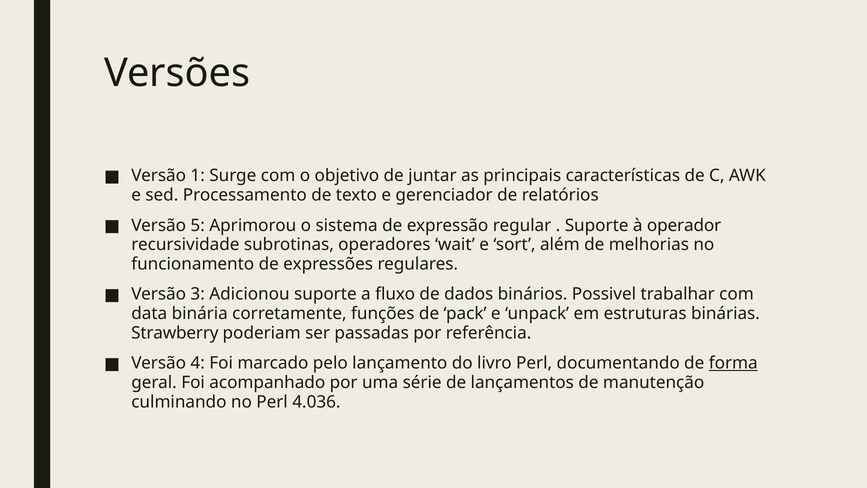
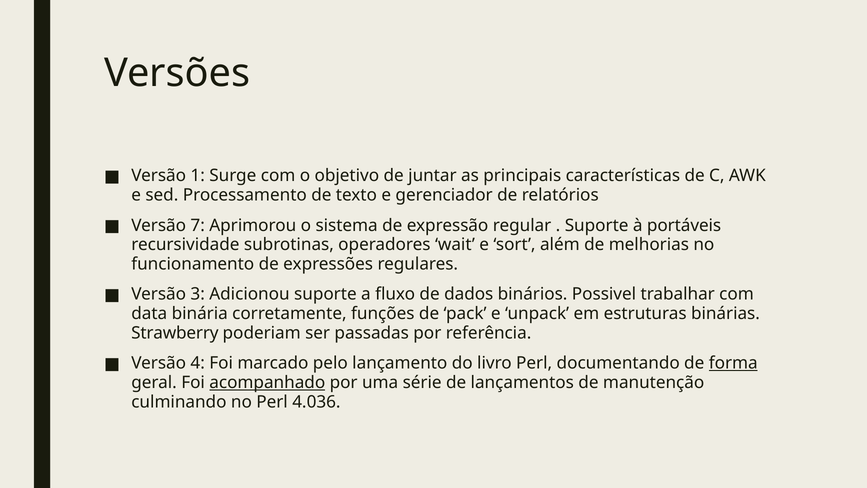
5: 5 -> 7 (198, 225)
operador: operador -> portáveis (684, 225)
acompanhado underline: none -> present (267, 382)
